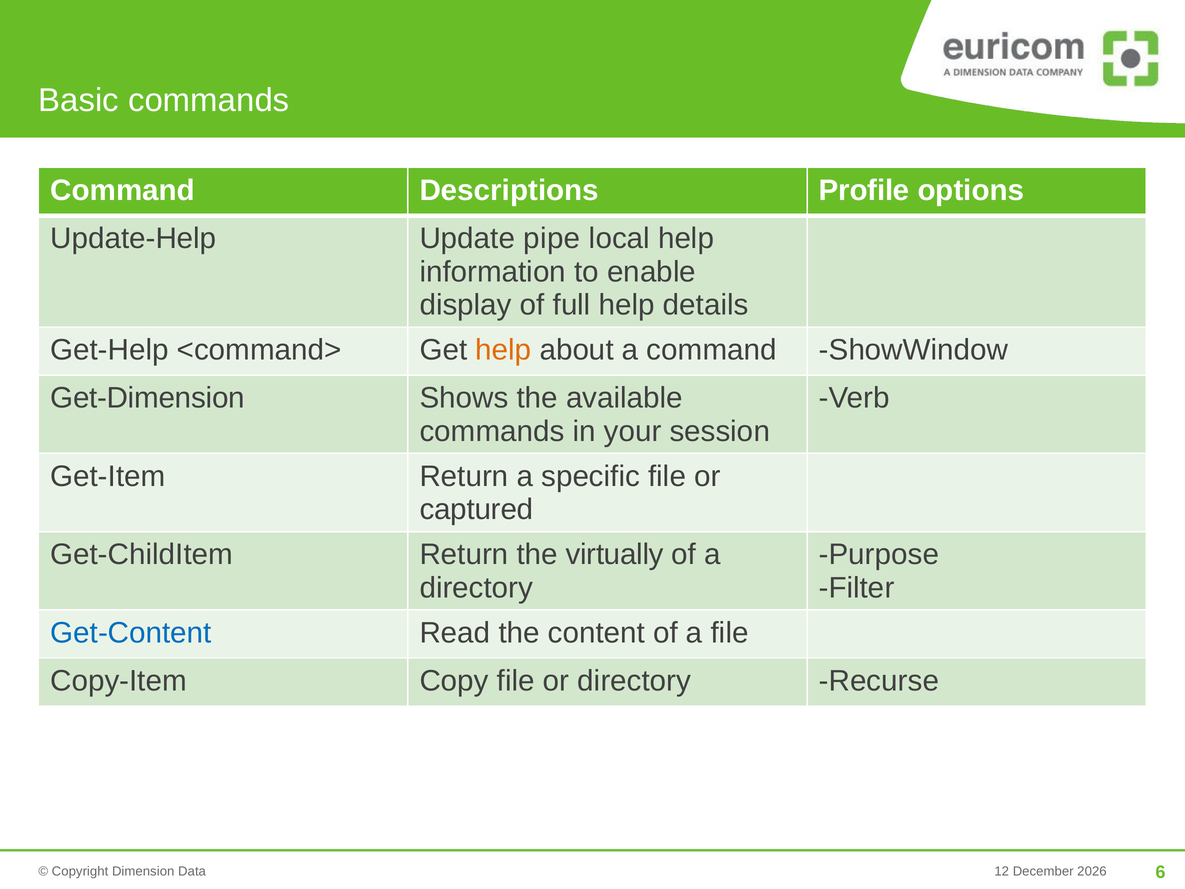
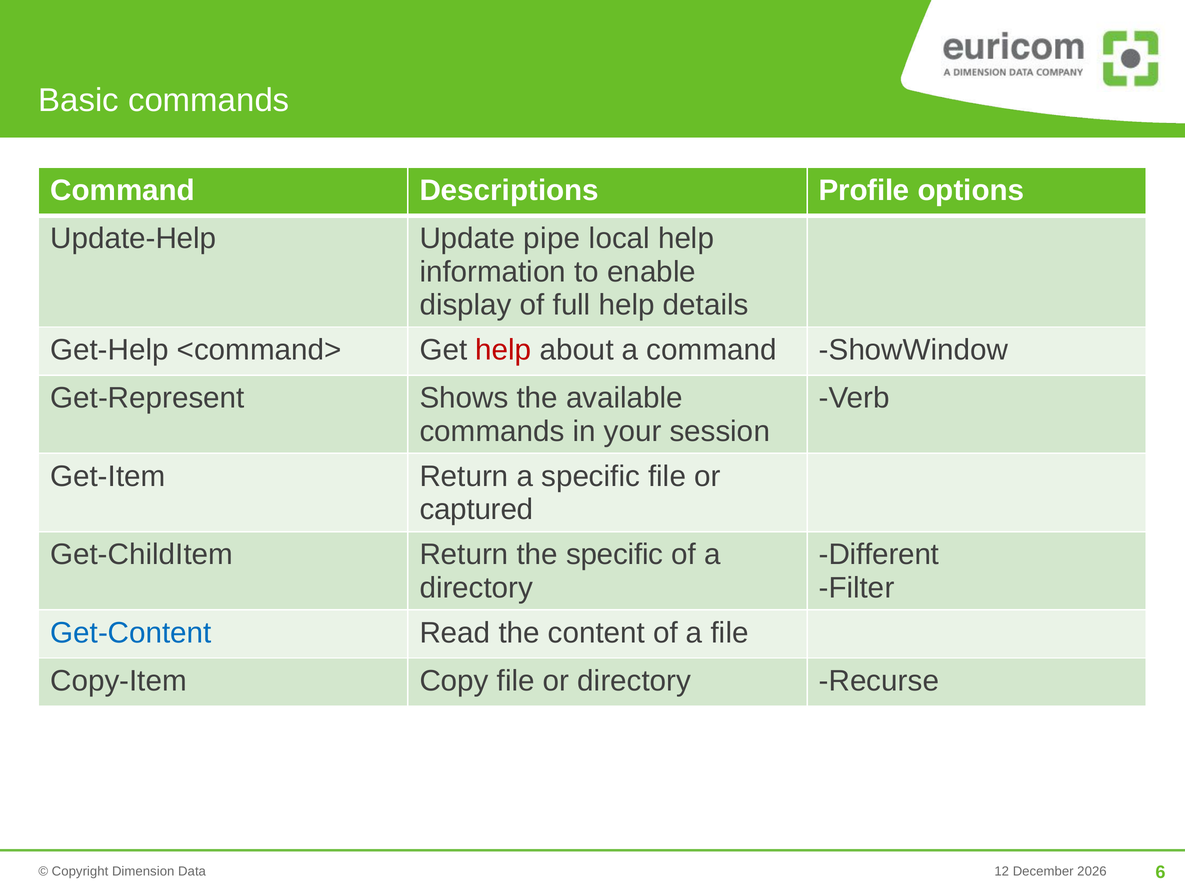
help colour: orange -> red (503, 350)
Get-Dimension: Get-Dimension -> Get-Represent (147, 398)
the virtually: virtually -> specific (615, 554)
Purpose: Purpose -> Different (879, 554)
